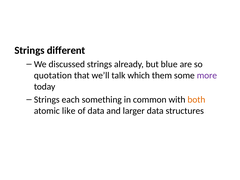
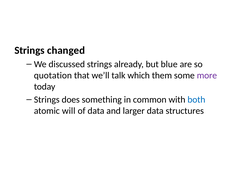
different: different -> changed (66, 50)
each: each -> does (71, 100)
both colour: orange -> blue (196, 100)
like: like -> will (69, 111)
